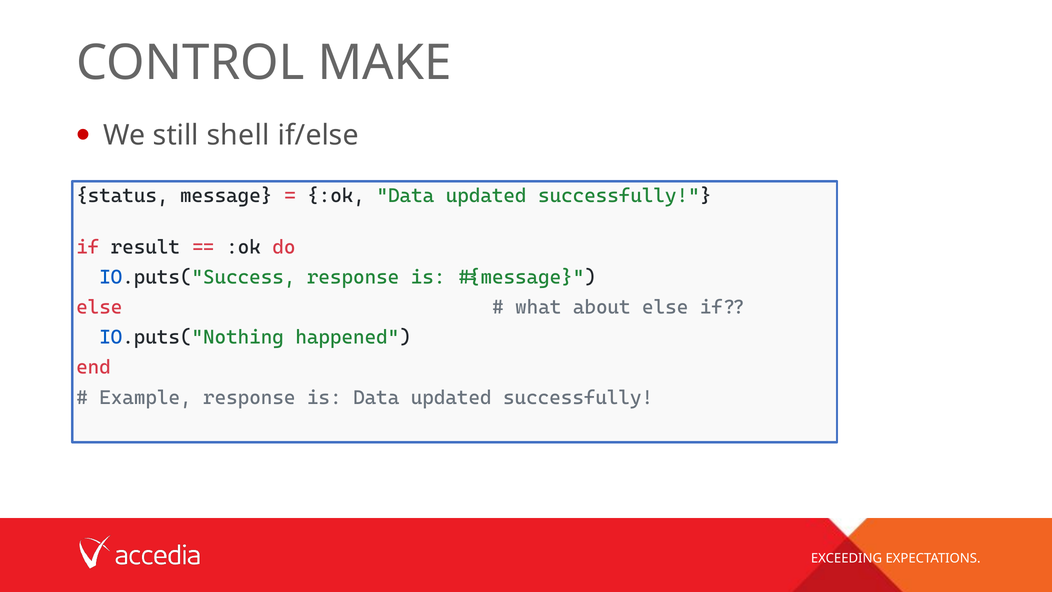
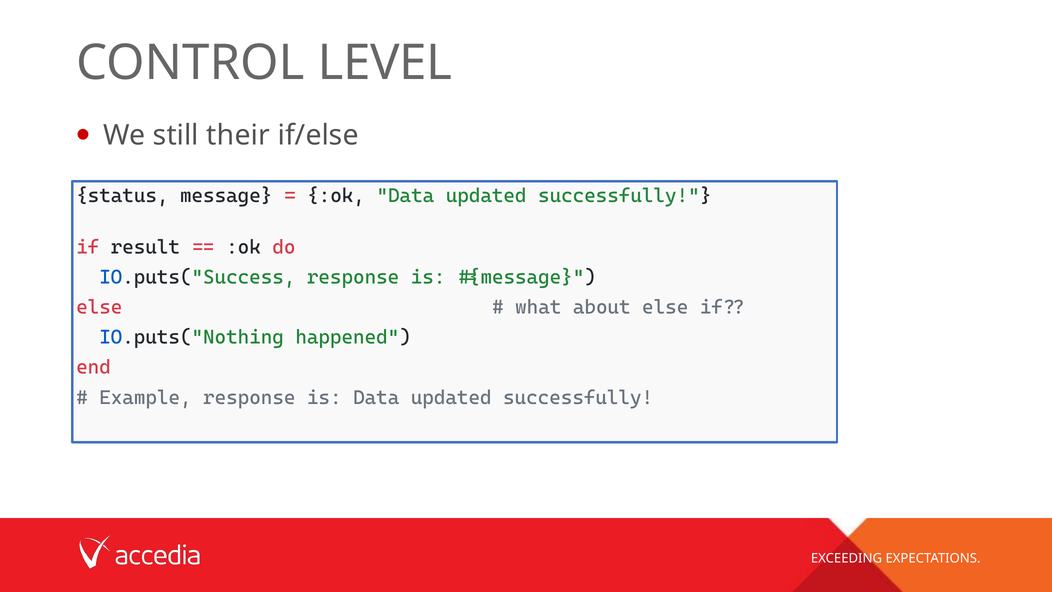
MAKE: MAKE -> LEVEL (385, 63)
shell: shell -> their (238, 135)
